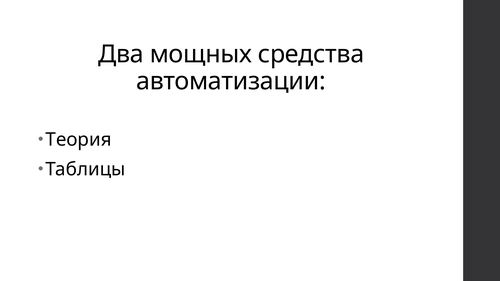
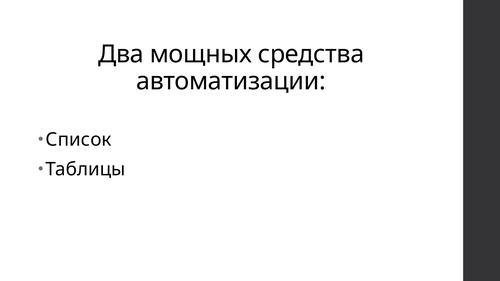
Теория: Теория -> Список (79, 140)
